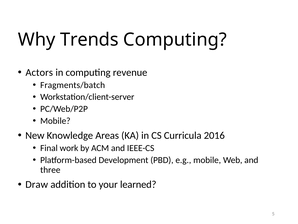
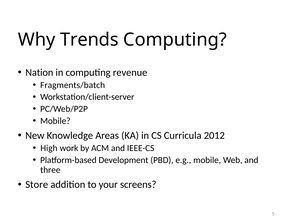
Actors: Actors -> Nation (39, 72)
2016: 2016 -> 2012 (214, 135)
Final: Final -> High (49, 148)
Draw: Draw -> Store (37, 184)
learned: learned -> screens (138, 184)
